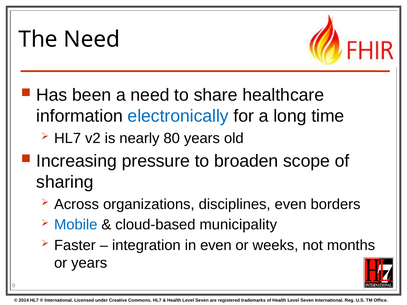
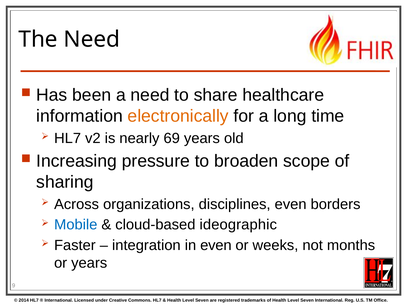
electronically colour: blue -> orange (178, 116)
80: 80 -> 69 (172, 138)
municipality: municipality -> ideographic (238, 225)
